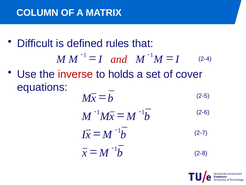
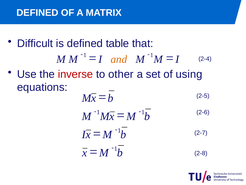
COLUMN: COLUMN -> DEFINED (37, 13)
rules: rules -> table (117, 43)
and colour: red -> orange (119, 59)
holds: holds -> other (121, 74)
cover: cover -> using (189, 74)
